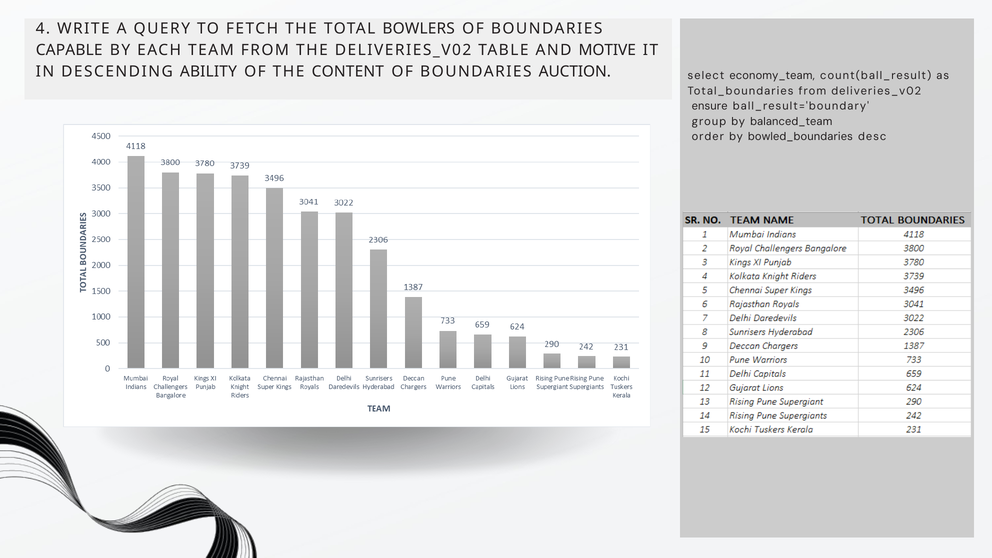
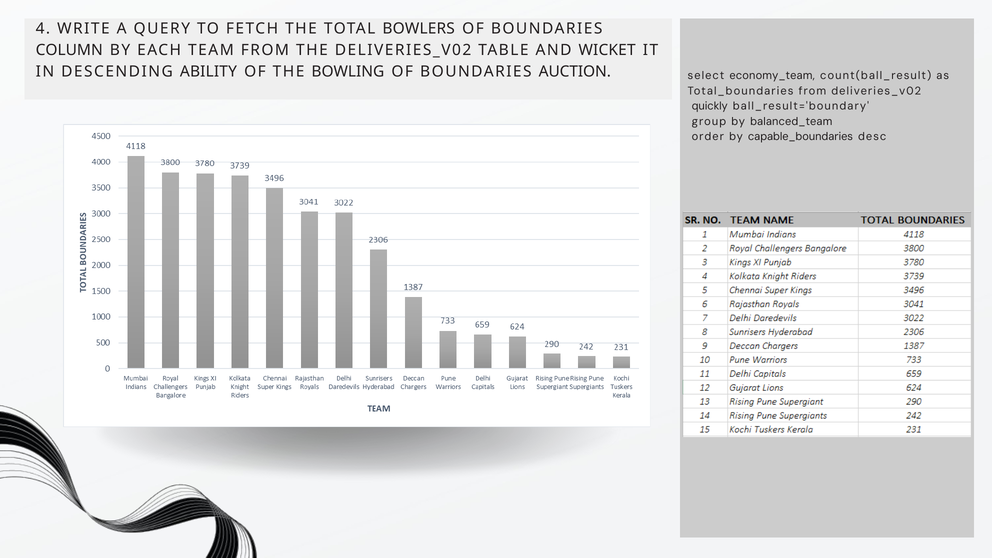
CAPABLE: CAPABLE -> COLUMN (69, 50)
MOTIVE: MOTIVE -> WICKET (607, 50)
CONTENT: CONTENT -> BOWLING (348, 72)
ensure: ensure -> quickly (710, 106)
bowled_boundaries: bowled_boundaries -> capable_boundaries (800, 137)
